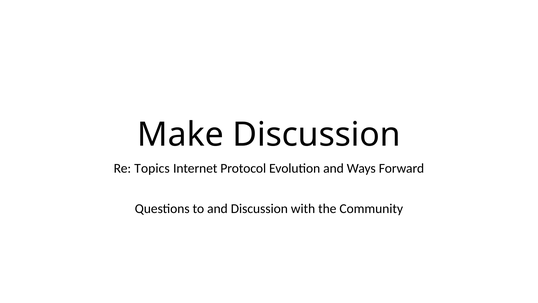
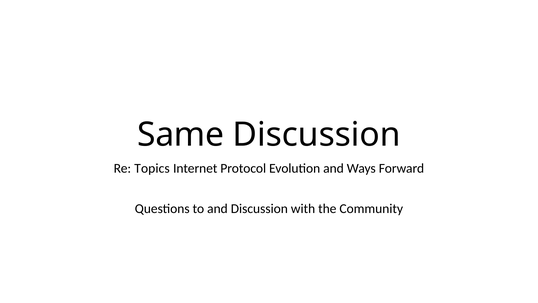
Make: Make -> Same (181, 134)
